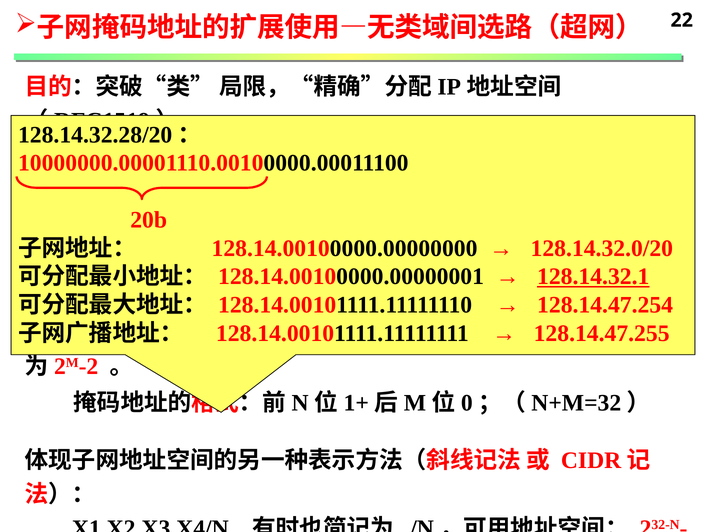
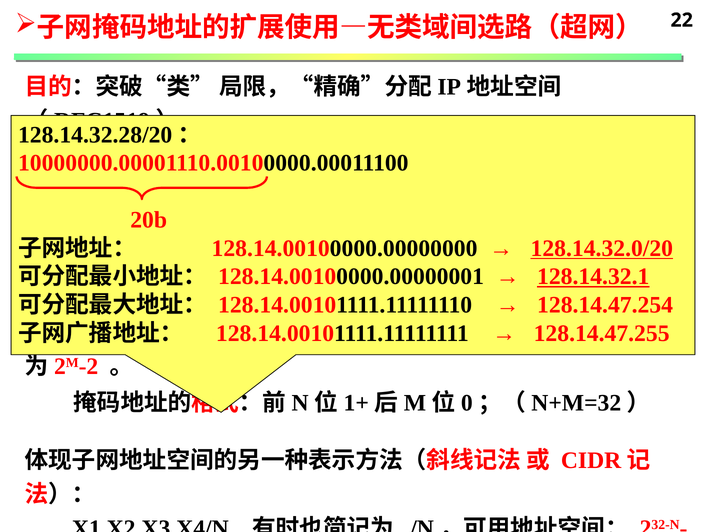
128.14.32.0/20 underline: none -> present (602, 248)
